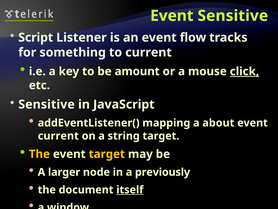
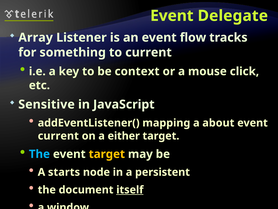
Event Sensitive: Sensitive -> Delegate (233, 16)
Script: Script -> Array (36, 37)
amount: amount -> context (137, 71)
click underline: present -> none (244, 71)
string: string -> either (124, 136)
The colour: yellow -> light blue (39, 154)
larger: larger -> starts (64, 172)
previously: previously -> persistent (162, 172)
